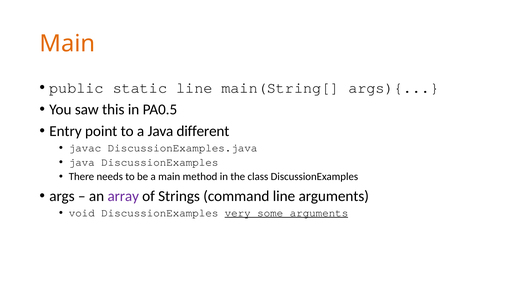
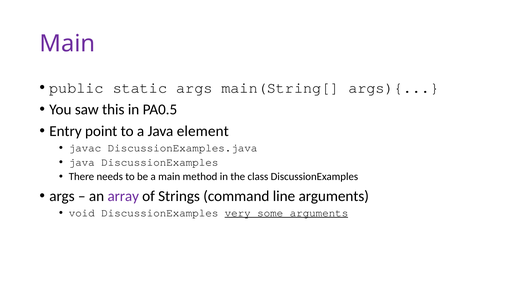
Main colour: orange -> purple (67, 44)
static line: line -> args (194, 88)
different: different -> element (203, 131)
